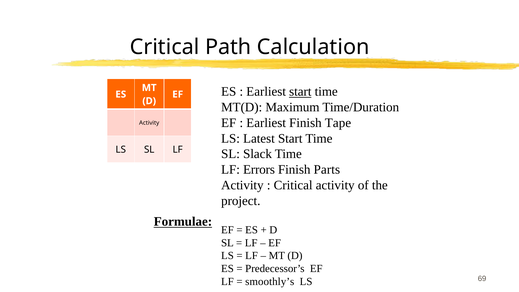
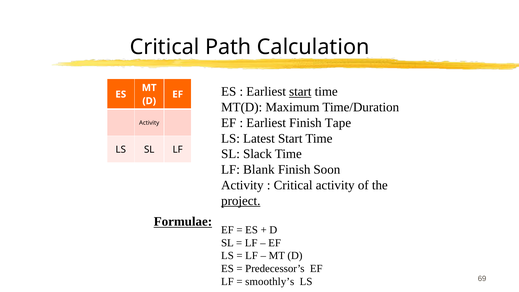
Errors: Errors -> Blank (259, 170)
Parts: Parts -> Soon (327, 170)
project underline: none -> present (241, 201)
